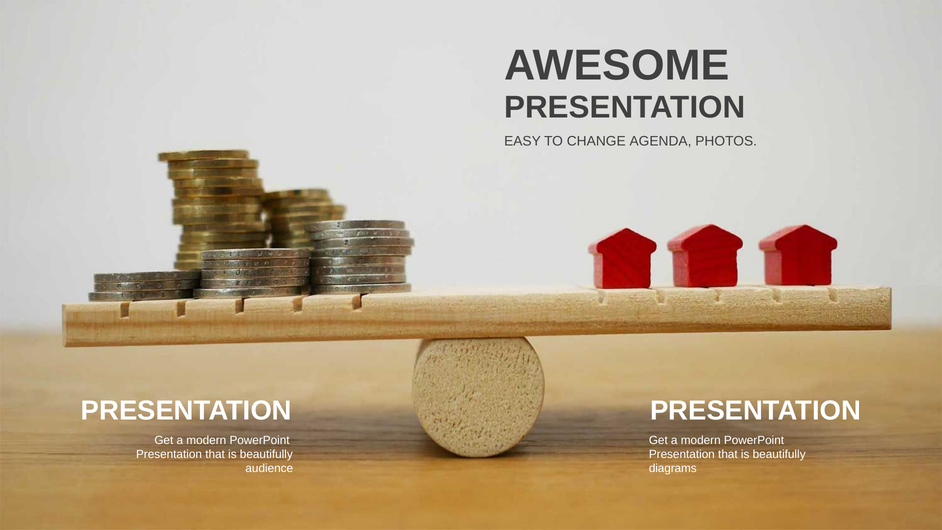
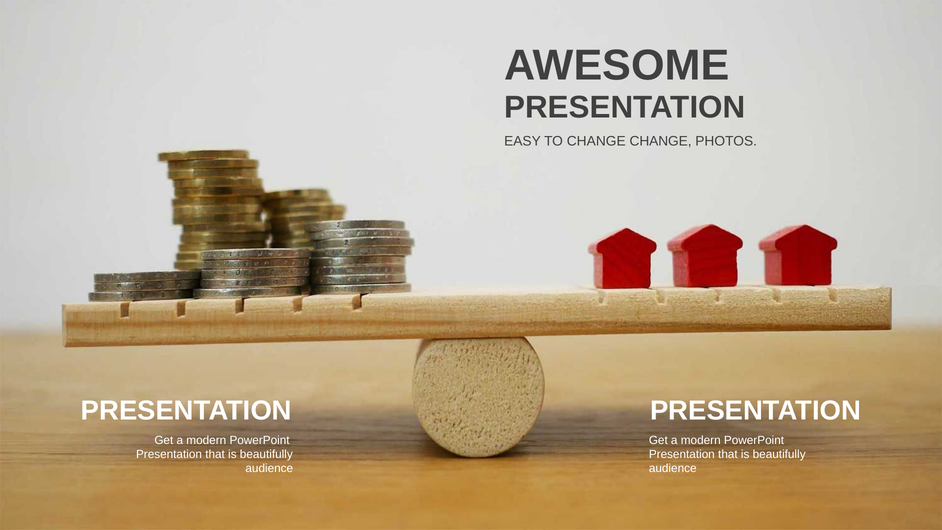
CHANGE AGENDA: AGENDA -> CHANGE (661, 141)
diagrams: diagrams -> audience (673, 468)
